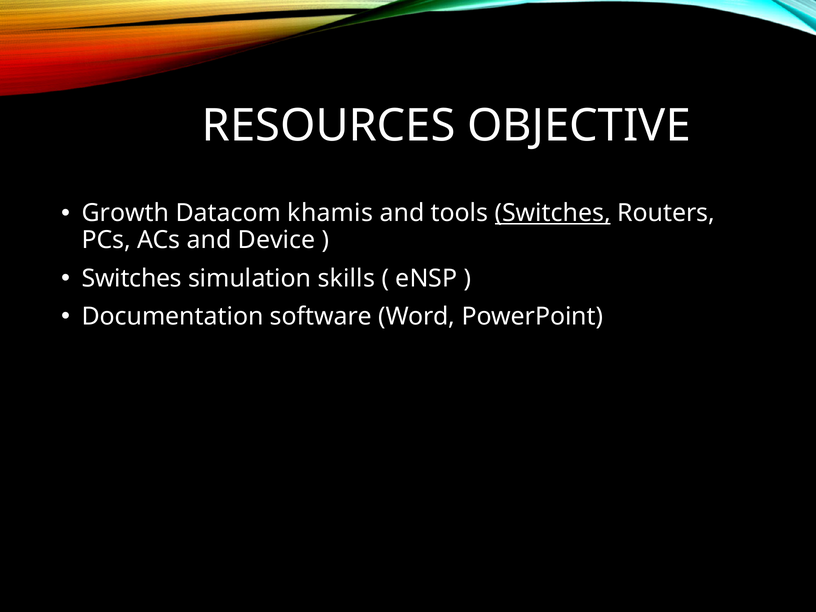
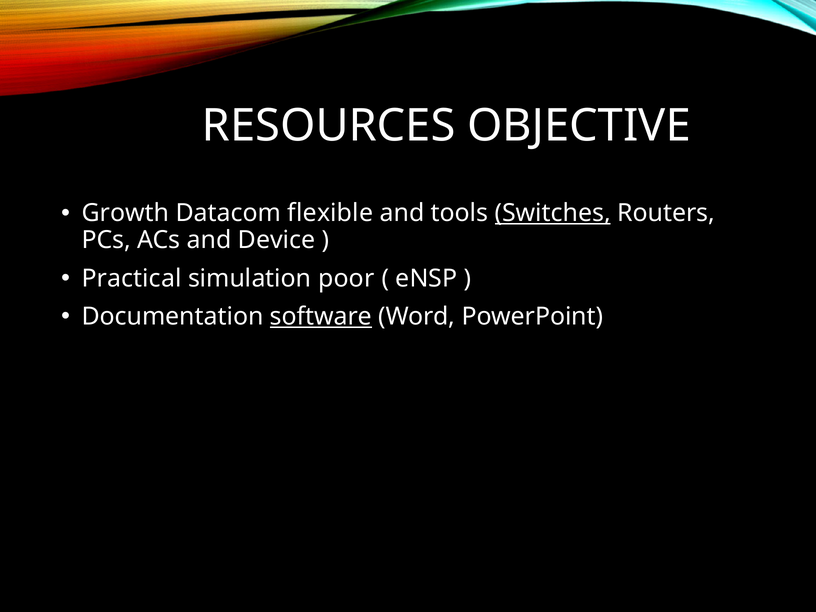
khamis: khamis -> flexible (330, 213)
Switches: Switches -> Practical (132, 278)
skills: skills -> poor (346, 278)
software underline: none -> present (321, 317)
